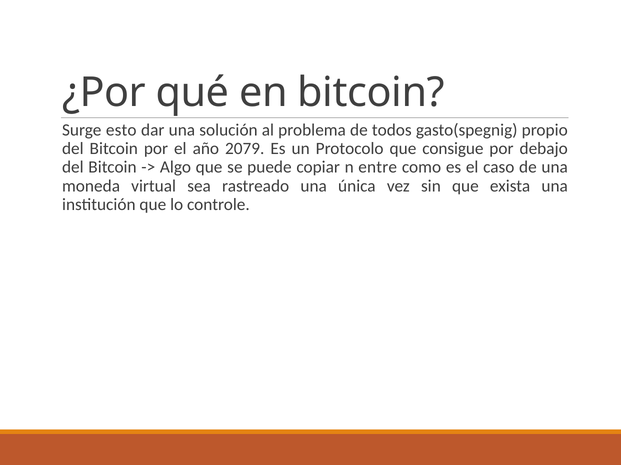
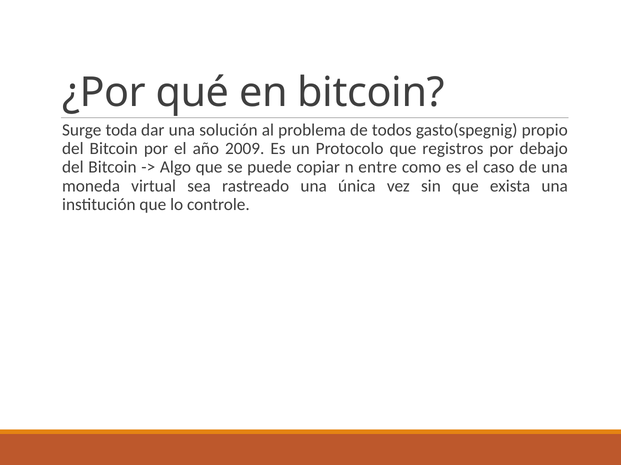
esto: esto -> toda (121, 130)
2079: 2079 -> 2009 (245, 149)
consigue: consigue -> registros (453, 149)
